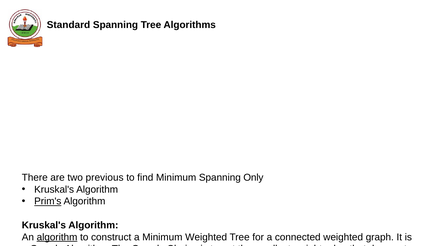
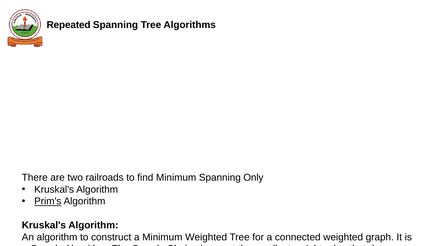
Standard: Standard -> Repeated (69, 25)
previous: previous -> railroads (105, 177)
algorithm underline: present -> none (57, 237)
